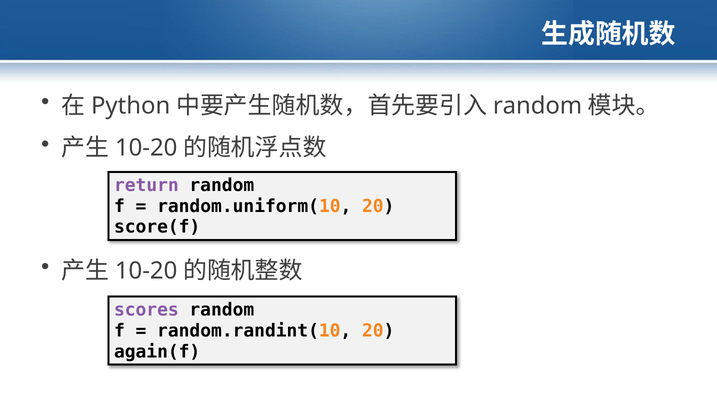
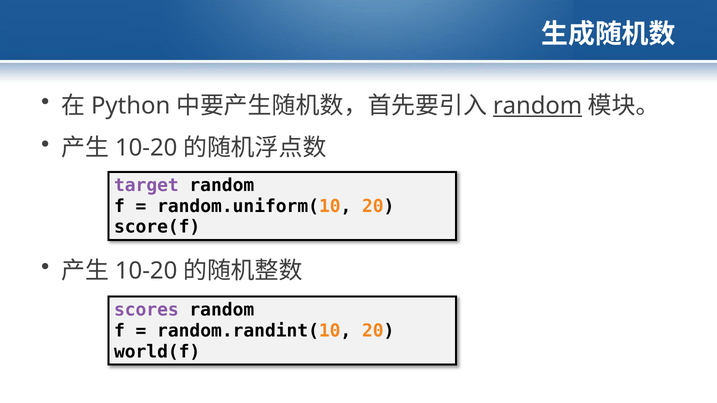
random underline: none -> present (538, 106)
return: return -> target (146, 185)
again(f: again(f -> world(f (157, 352)
